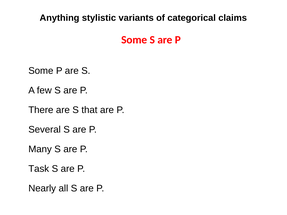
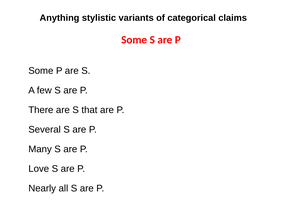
Task: Task -> Love (39, 169)
